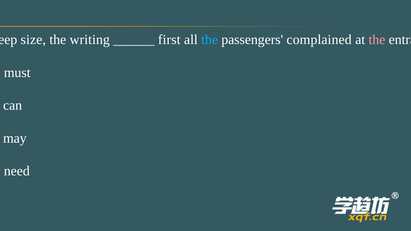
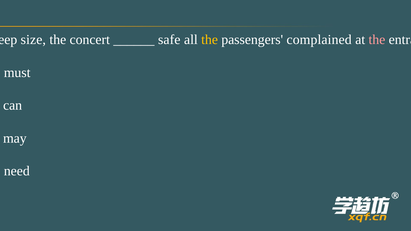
writing: writing -> concert (90, 40)
first: first -> safe (169, 40)
the colour: light blue -> yellow (210, 40)
